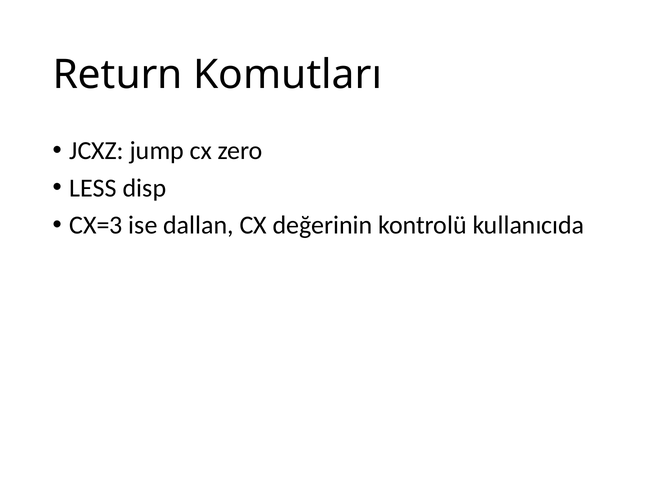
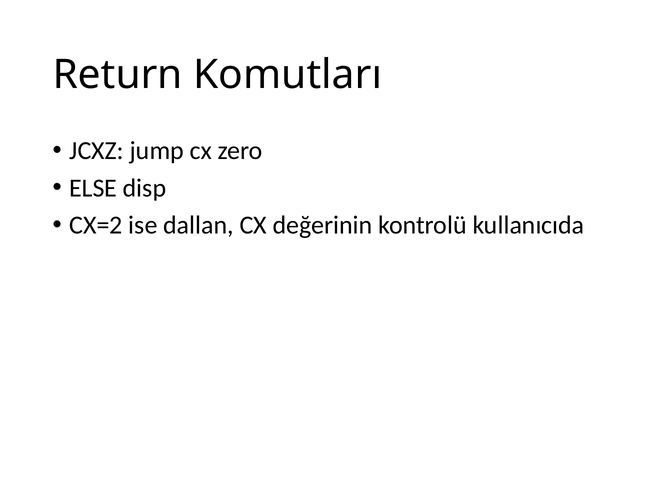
LESS: LESS -> ELSE (93, 188)
CX=3: CX=3 -> CX=2 (96, 225)
